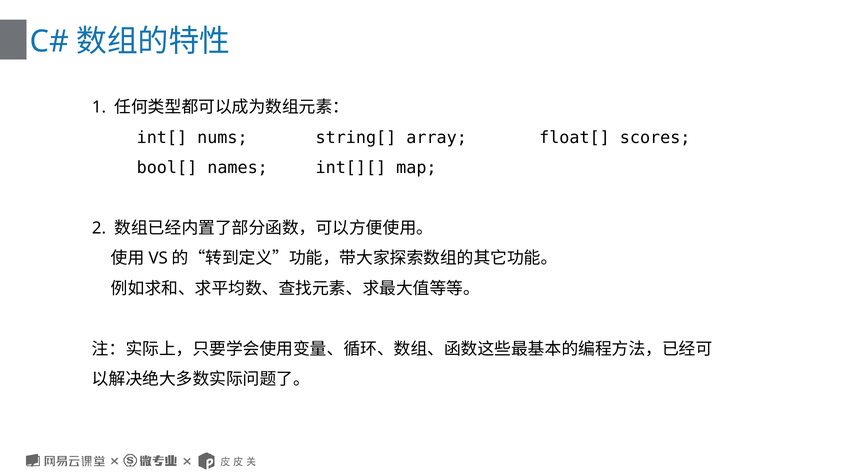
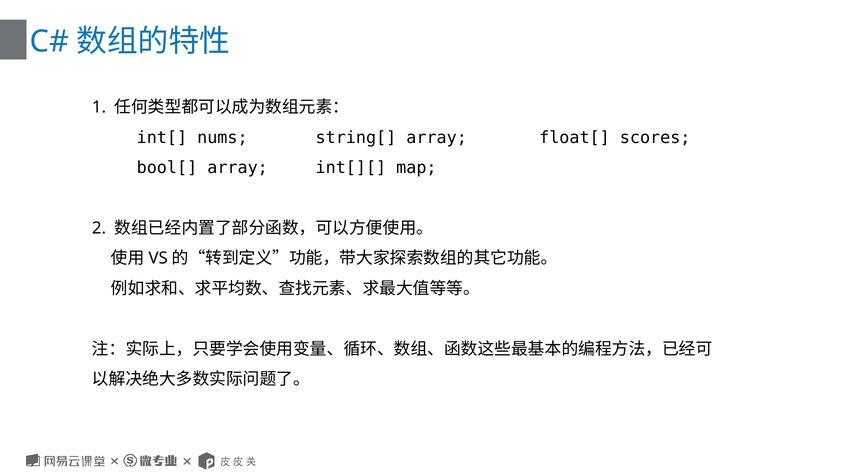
bool[ names: names -> array (238, 167)
